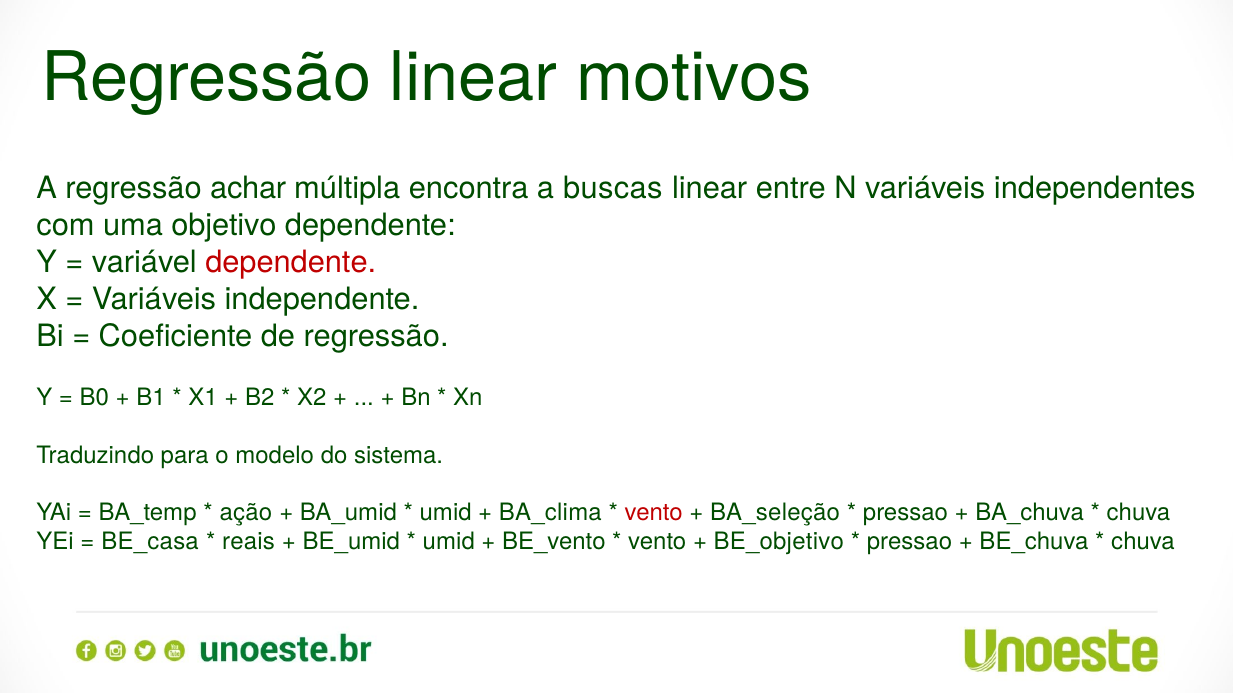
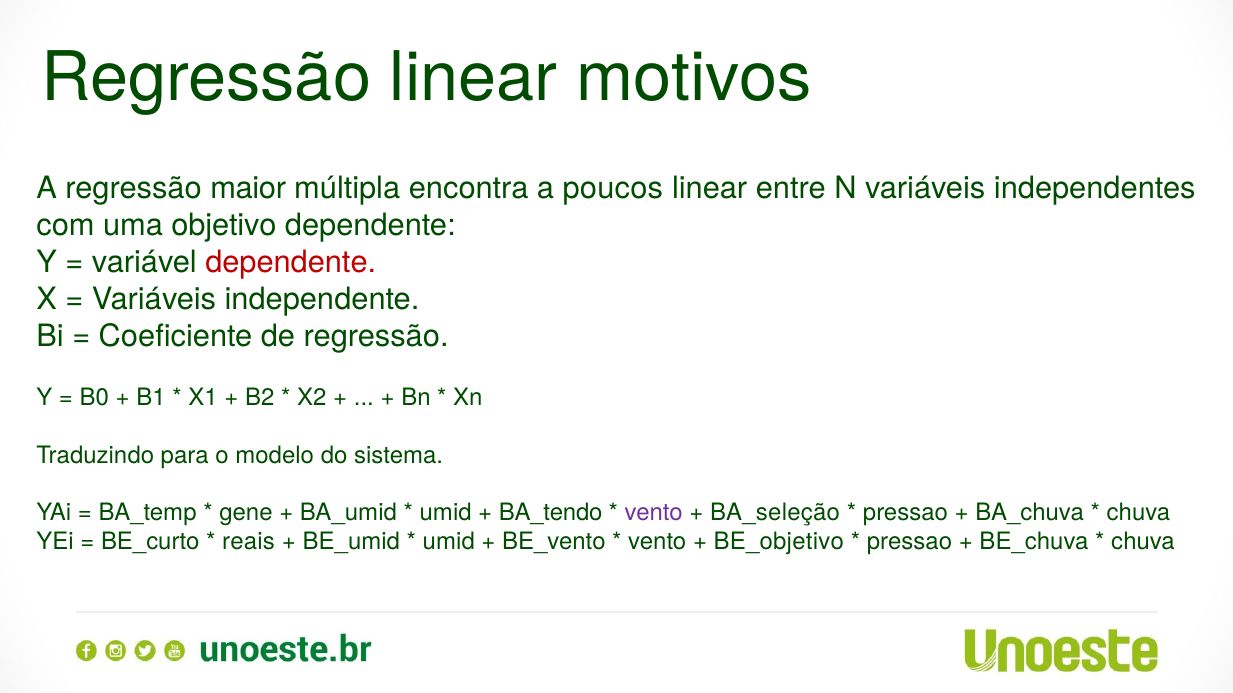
achar: achar -> maior (248, 189)
buscas: buscas -> poucos (613, 189)
ação: ação -> gene (246, 513)
BA_clima: BA_clima -> BA_tendo (551, 513)
vento colour: red -> purple (654, 513)
BE_casa: BE_casa -> BE_curto (150, 542)
